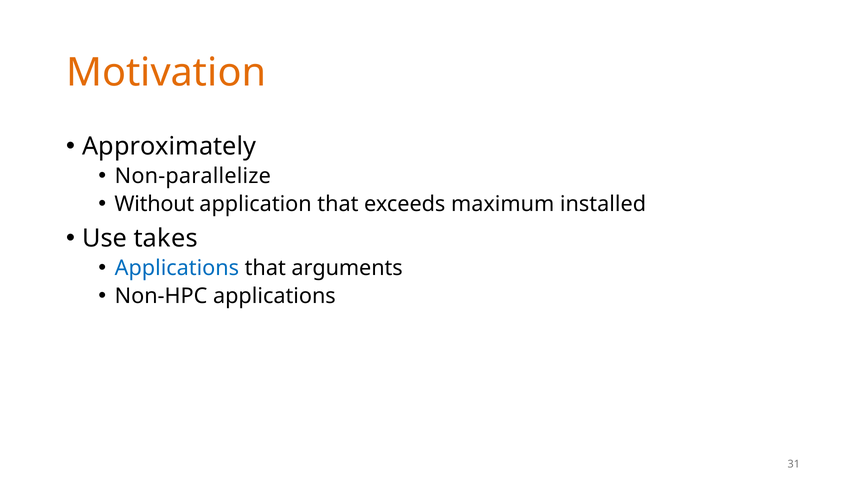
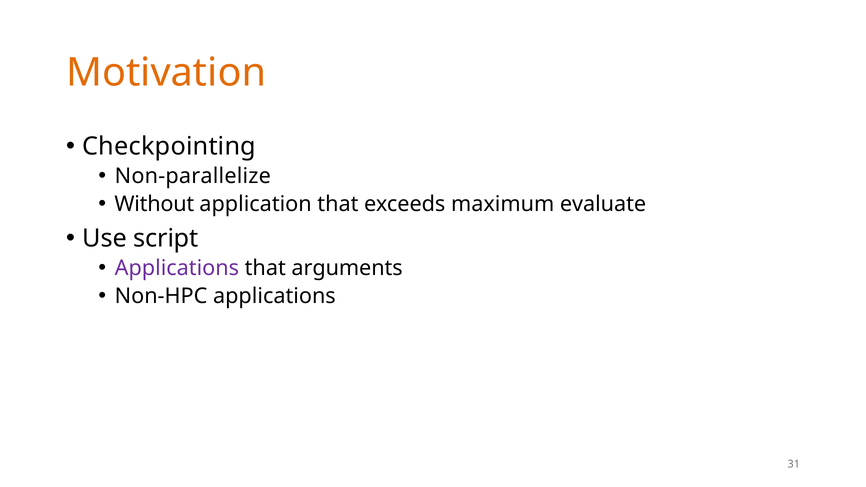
Approximately: Approximately -> Checkpointing (169, 146)
installed: installed -> evaluate (603, 204)
takes: takes -> script (166, 238)
Applications colour: blue -> purple (177, 268)
